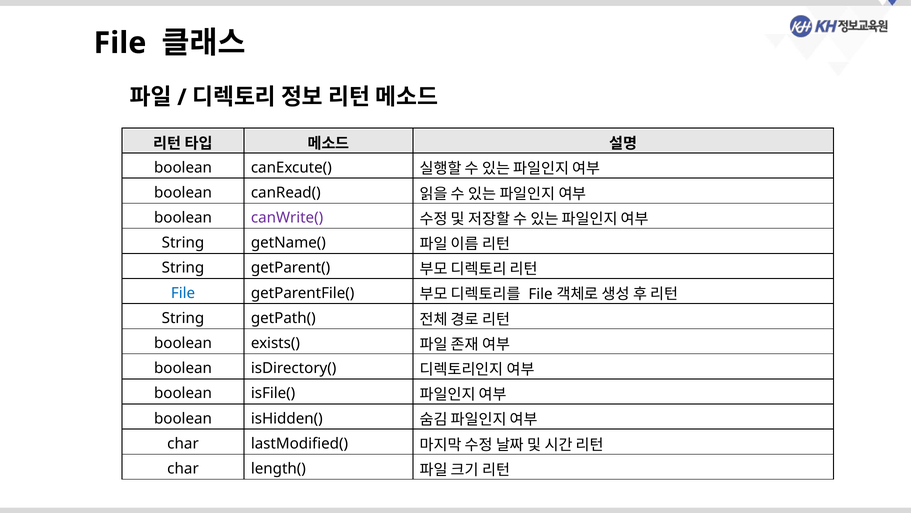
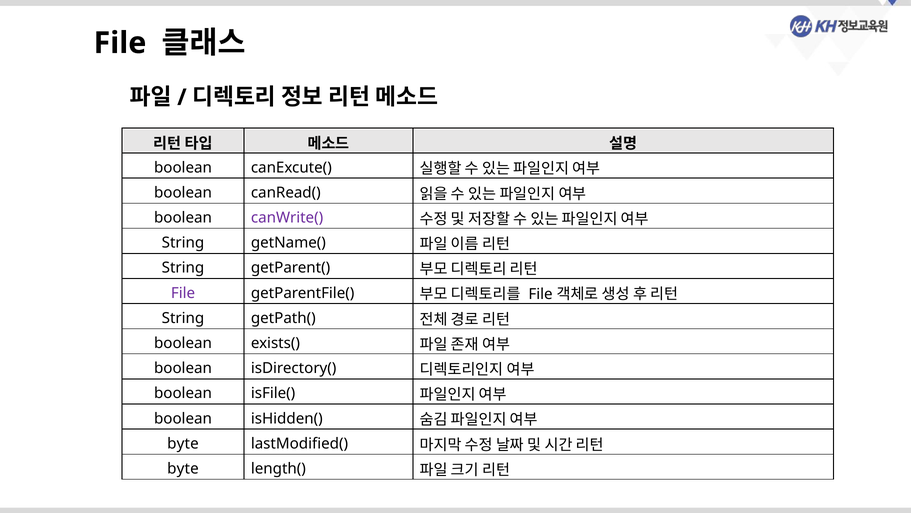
File colour: blue -> purple (183, 293)
char: char -> byte (183, 443)
char: char -> byte (183, 468)
